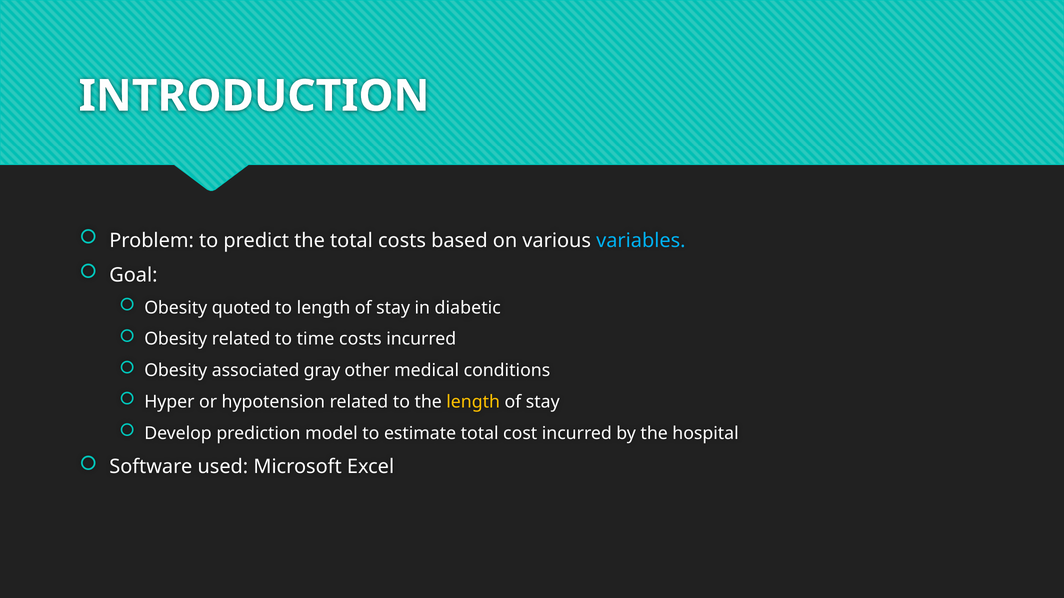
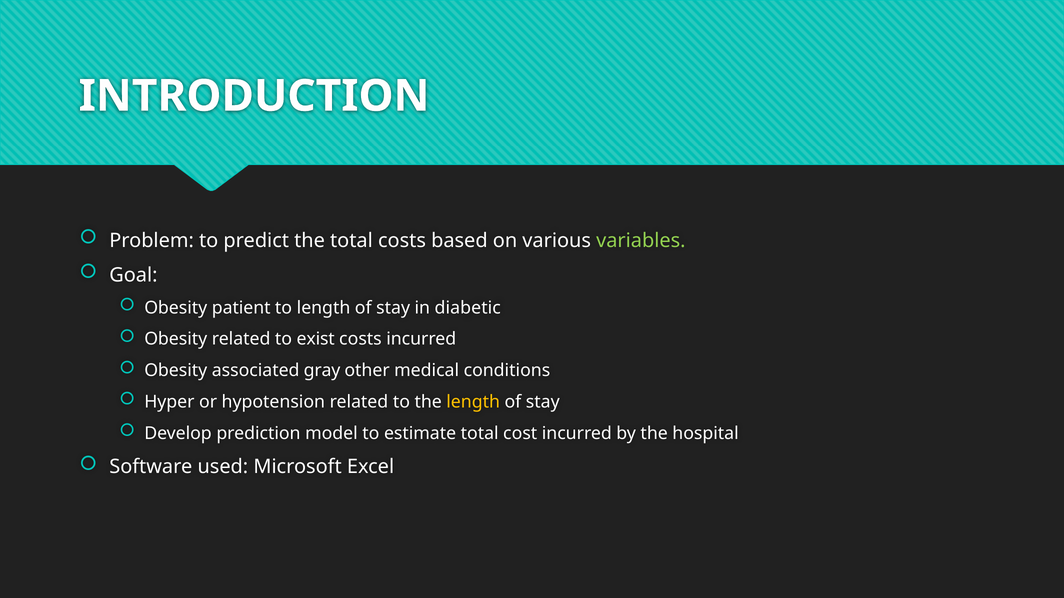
variables colour: light blue -> light green (641, 241)
quoted: quoted -> patient (241, 308)
time: time -> exist (316, 339)
